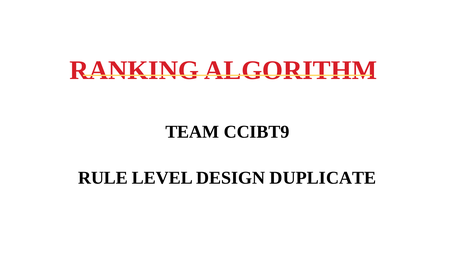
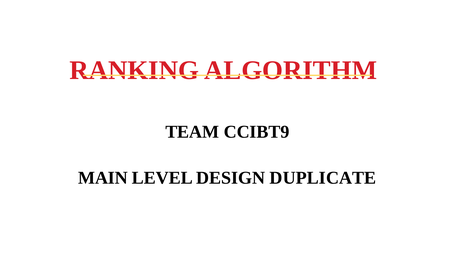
RULE: RULE -> MAIN (103, 178)
